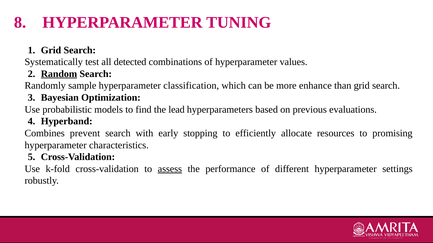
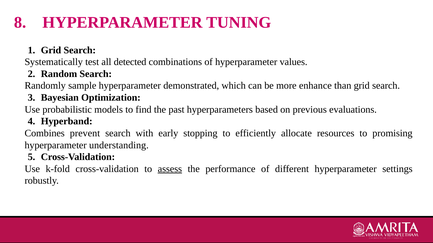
Random underline: present -> none (59, 74)
classification: classification -> demonstrated (191, 86)
lead: lead -> past (176, 110)
characteristics: characteristics -> understanding (119, 145)
